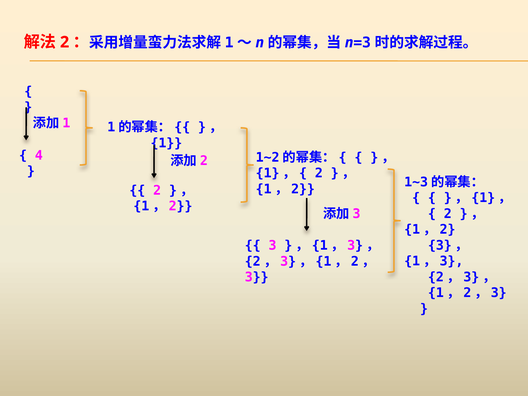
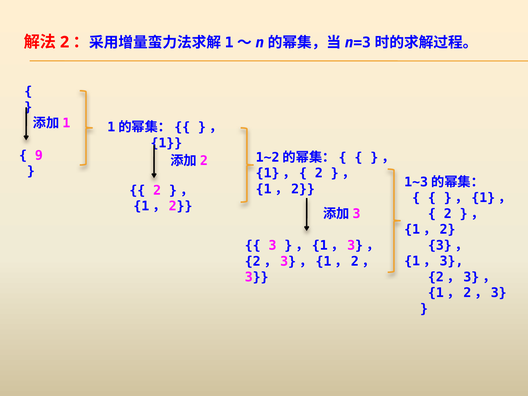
4: 4 -> 9 (39, 155)
